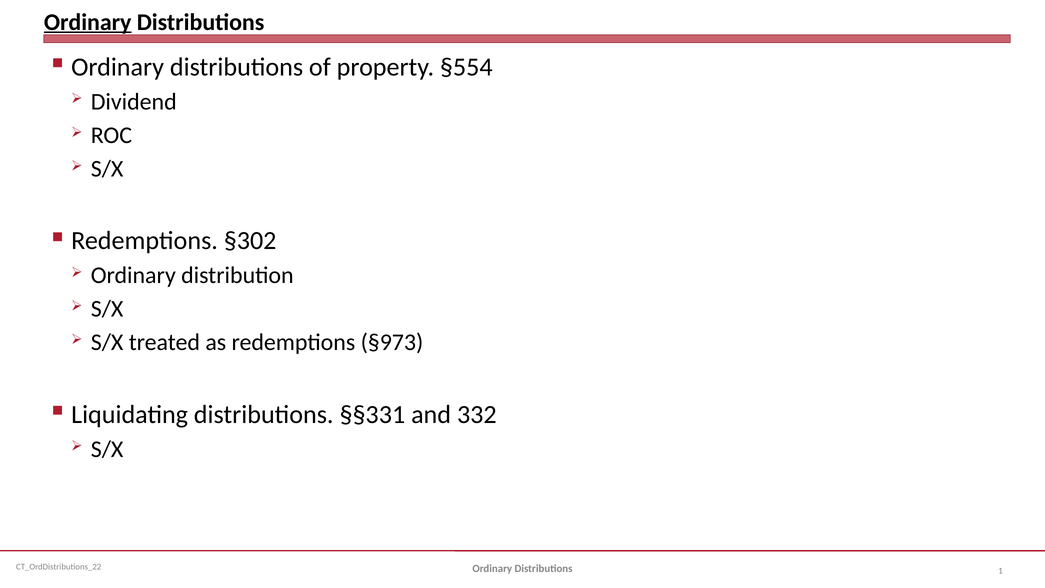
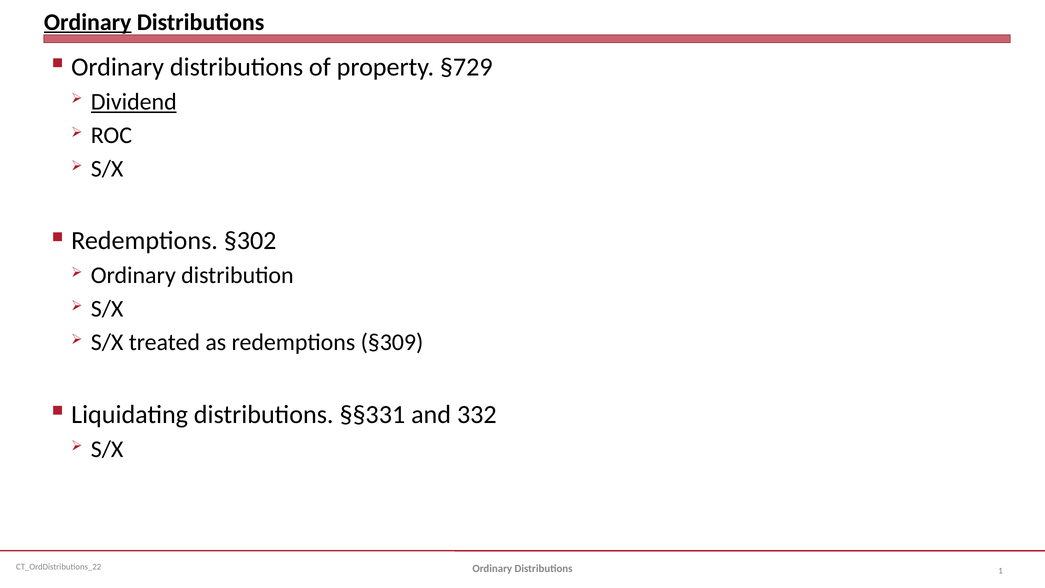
§554: §554 -> §729 (466, 67)
Dividend underline: none -> present (134, 102)
§973: §973 -> §309 (392, 342)
